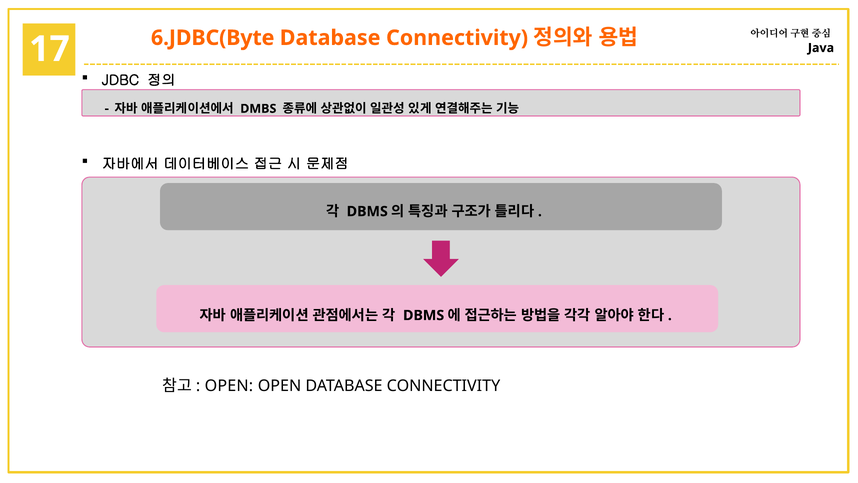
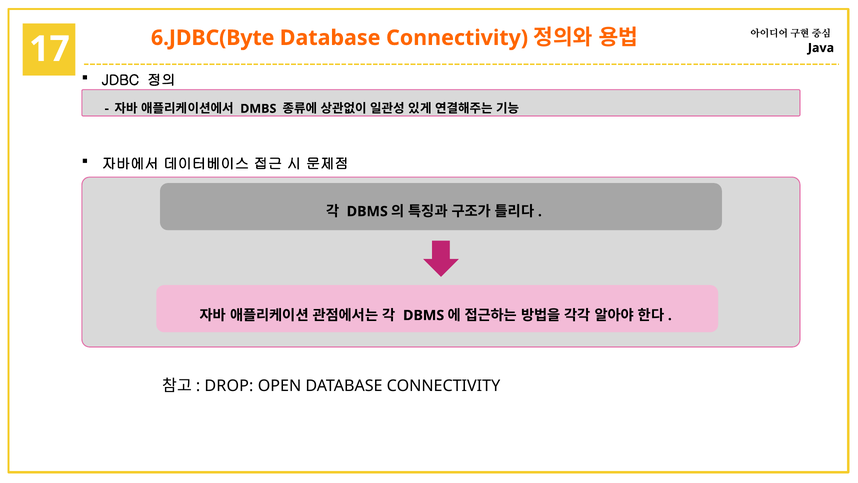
OPEN: OPEN -> DROP (229, 386)
